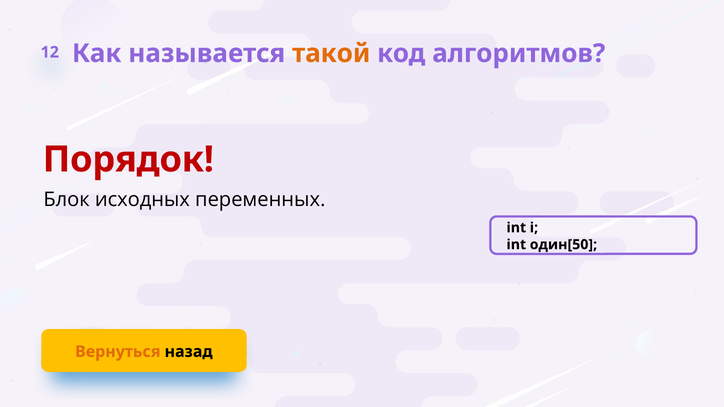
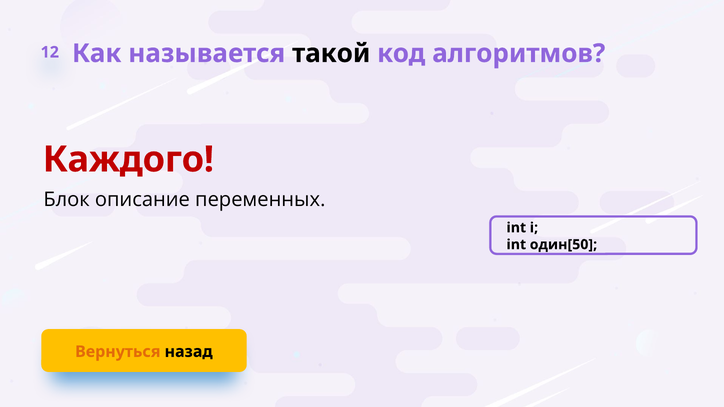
такой colour: orange -> black (331, 53)
Порядок: Порядок -> Каждого (128, 160)
исходных: исходных -> описание (142, 200)
